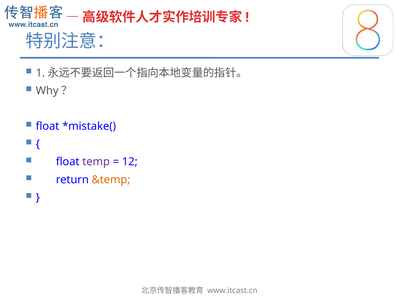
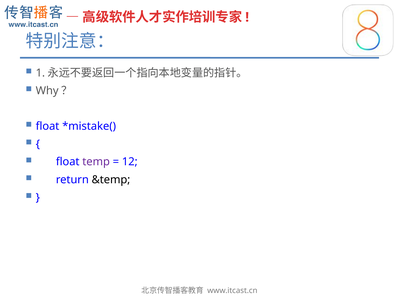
&temp colour: orange -> black (111, 179)
